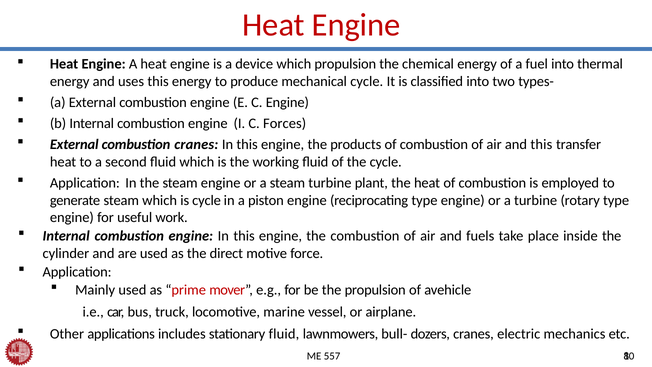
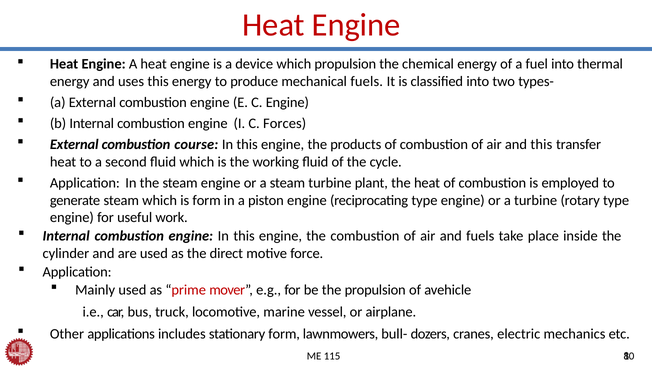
mechanical cycle: cycle -> fuels (367, 81)
combustion cranes: cranes -> course (196, 144)
is cycle: cycle -> form (207, 200)
stationary fluid: fluid -> form (284, 334)
557: 557 -> 115 (332, 356)
